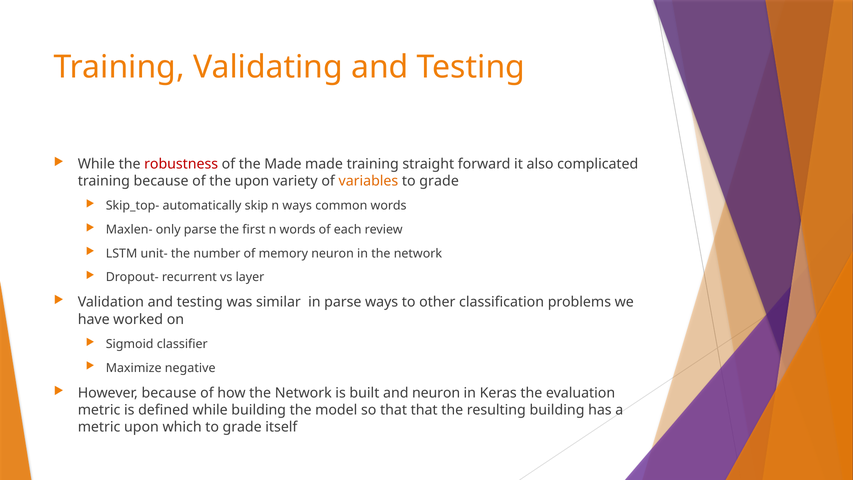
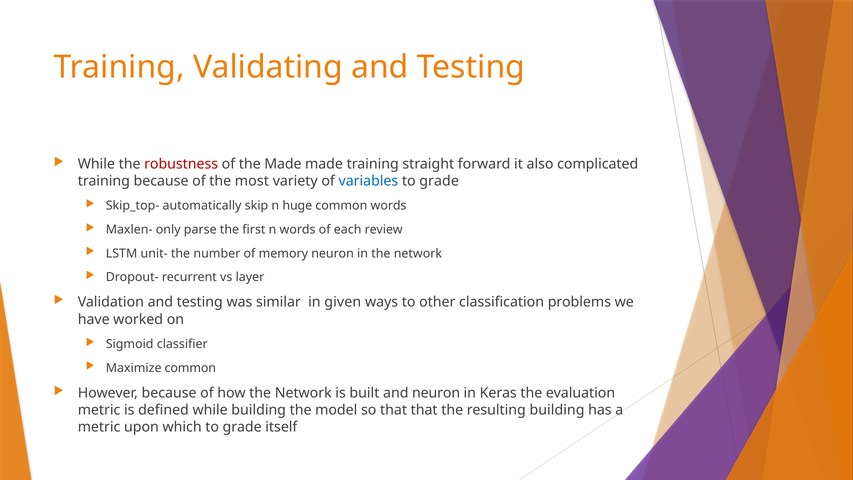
the upon: upon -> most (252, 181)
variables colour: orange -> blue (368, 181)
n ways: ways -> huge (297, 206)
in parse: parse -> given (343, 302)
Maximize negative: negative -> common (190, 368)
